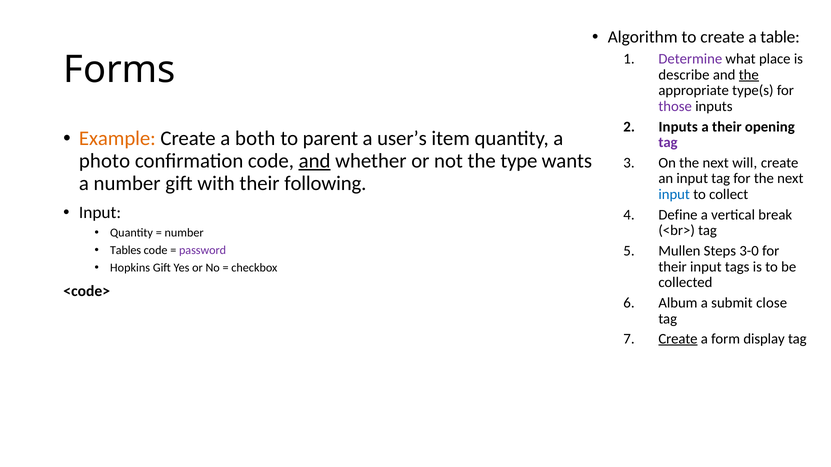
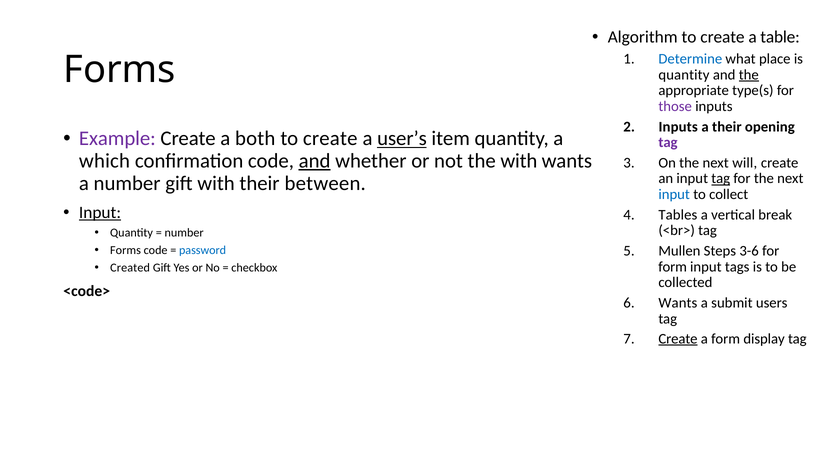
Determine colour: purple -> blue (690, 59)
describe: describe -> quantity (684, 75)
Example colour: orange -> purple (117, 139)
parent: parent -> create (330, 139)
user’s underline: none -> present (402, 139)
photo: photo -> which (104, 161)
the type: type -> with (519, 161)
tag underline: none -> present (721, 179)
following: following -> between (325, 184)
Input underline: none -> present (100, 213)
Define: Define -> Tables (678, 215)
Tables: Tables -> Forms (125, 250)
password colour: purple -> blue (203, 250)
3-0: 3-0 -> 3-6 (749, 251)
their: their -> form (673, 267)
Hopkins: Hopkins -> Created (130, 268)
Album: Album -> Wants (678, 303)
close: close -> users (772, 303)
